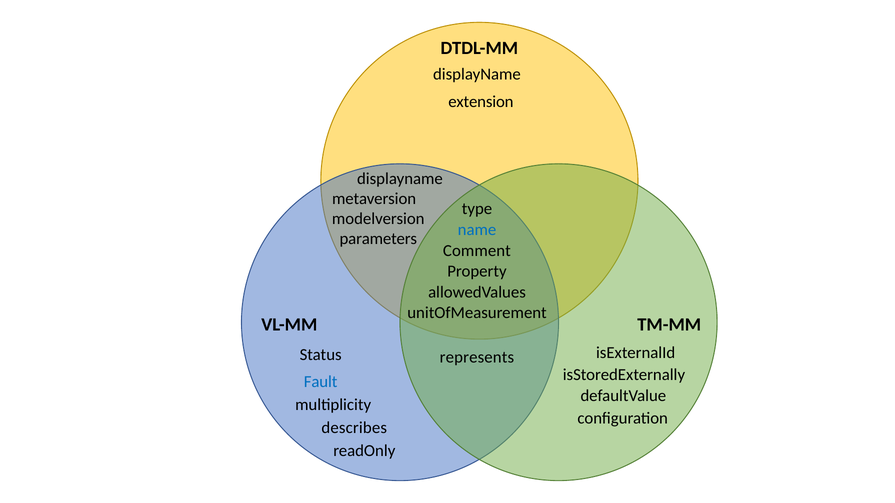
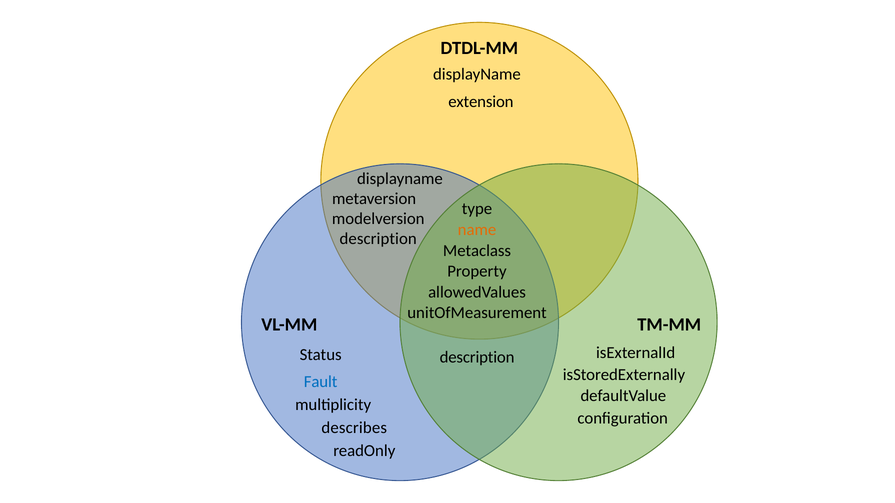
name colour: blue -> orange (477, 230)
parameters: parameters -> description (378, 239)
Comment: Comment -> Metaclass (477, 251)
represents: represents -> description (477, 357)
